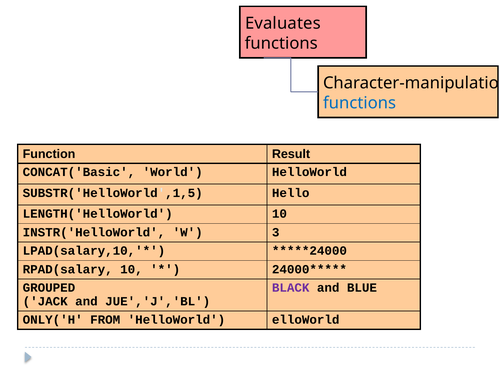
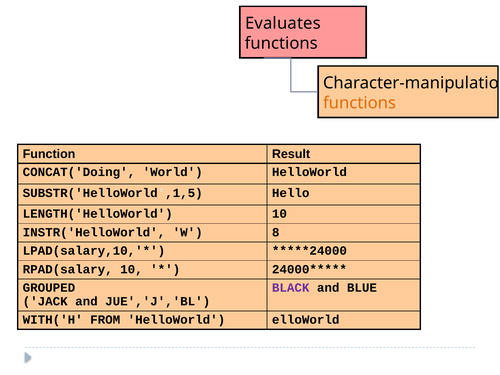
functions colour: blue -> orange (360, 103)
CONCAT('Basic: CONCAT('Basic -> CONCAT('Doing (79, 172)
3: 3 -> 8 (276, 232)
ONLY('H: ONLY('H -> WITH('H (53, 320)
